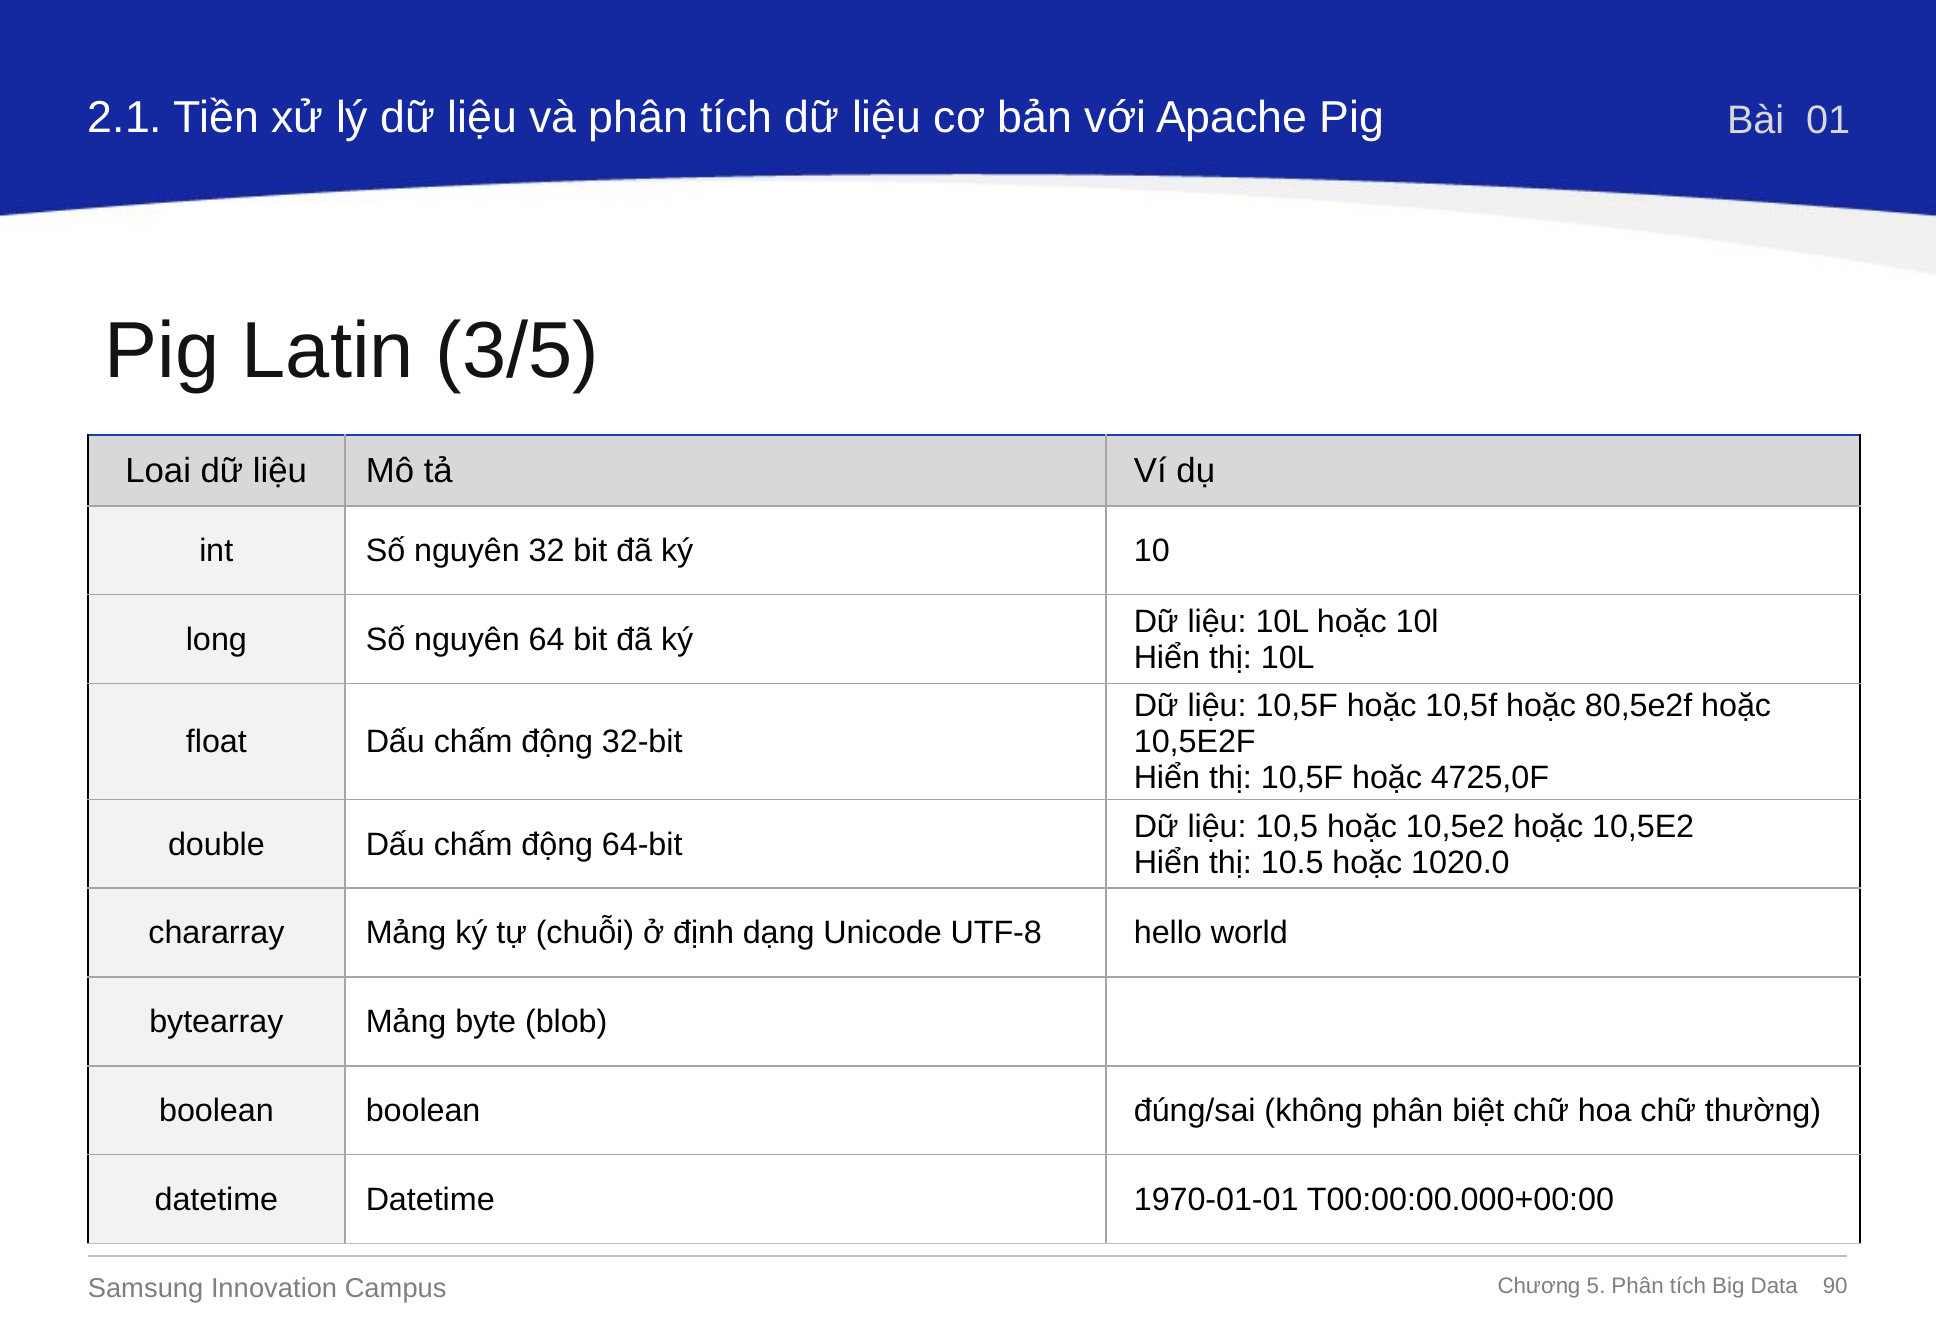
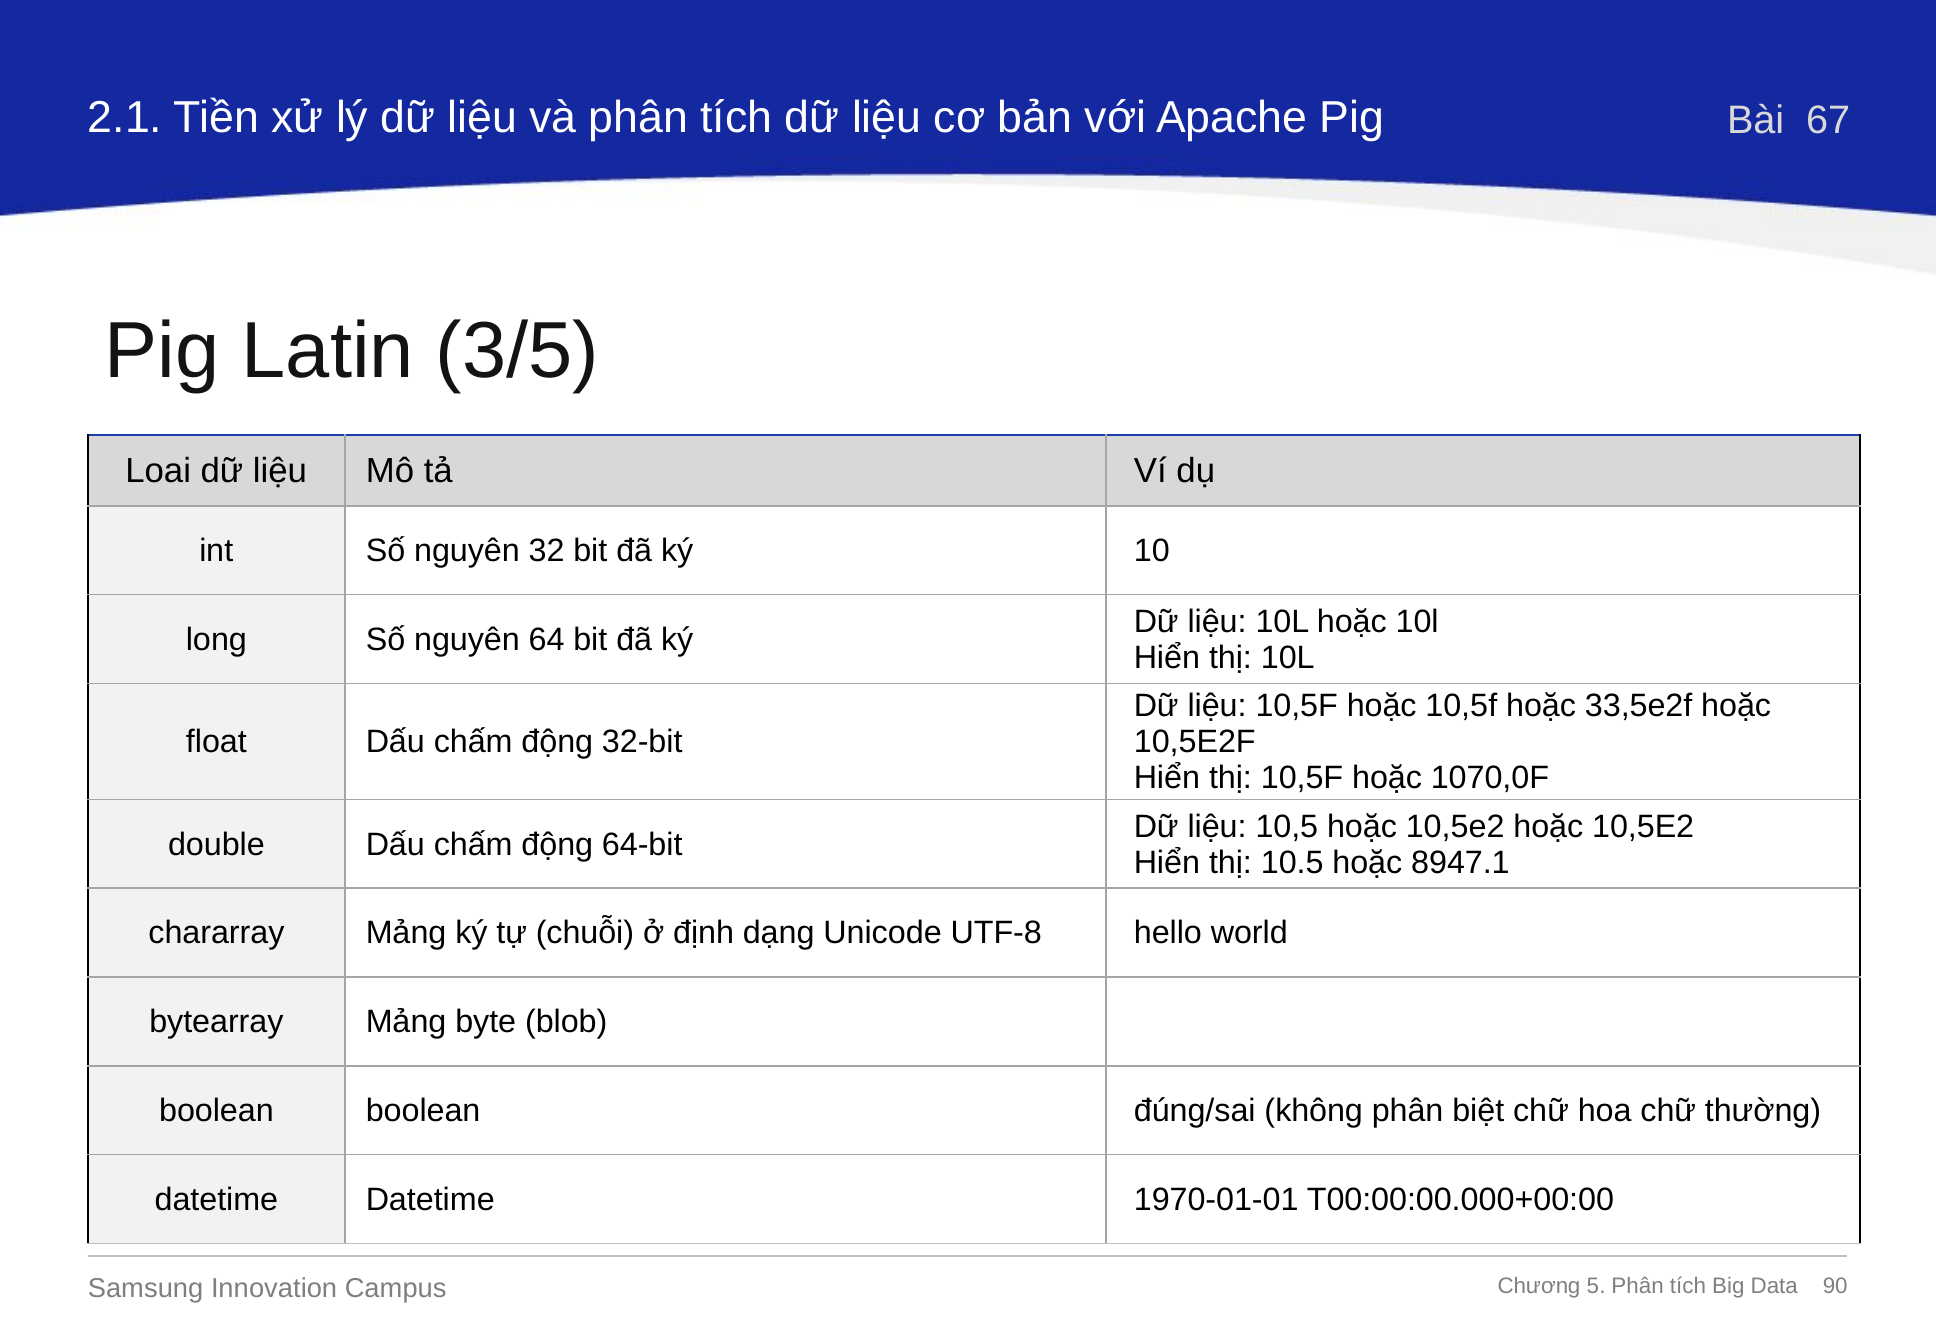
01: 01 -> 67 (1828, 121)
80,5e2f: 80,5e2f -> 33,5e2f (1639, 706)
4725,0F: 4725,0F -> 1070,0F (1490, 778)
1020.0: 1020.0 -> 8947.1 (1460, 862)
